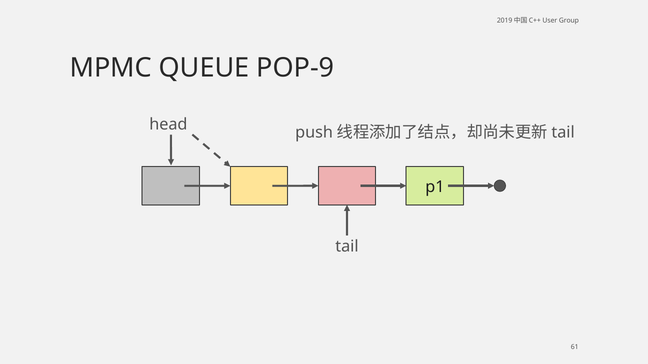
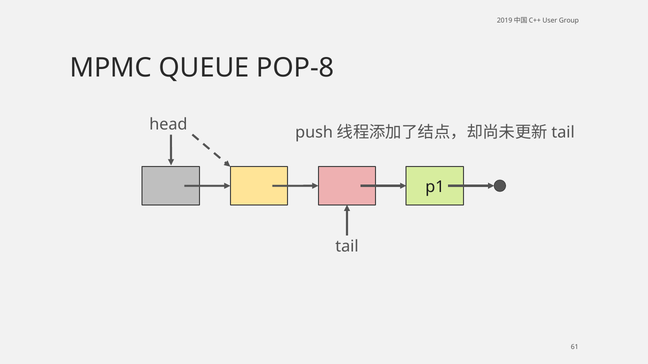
POP-9: POP-9 -> POP-8 (295, 68)
